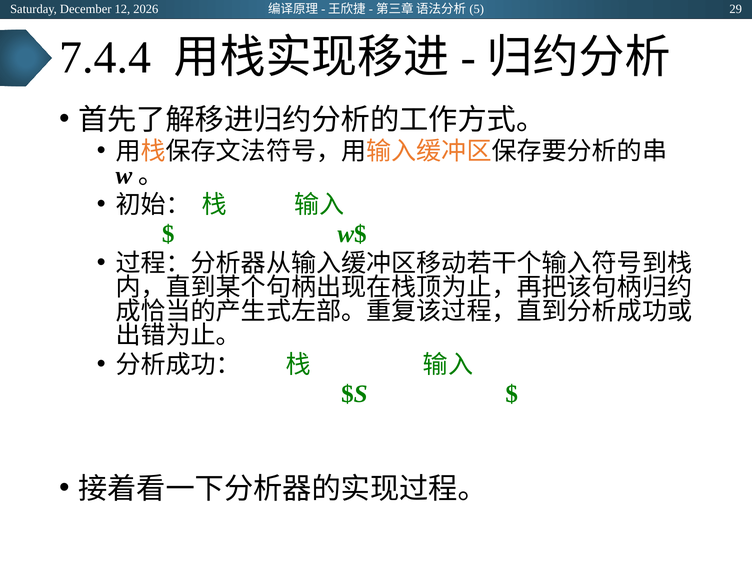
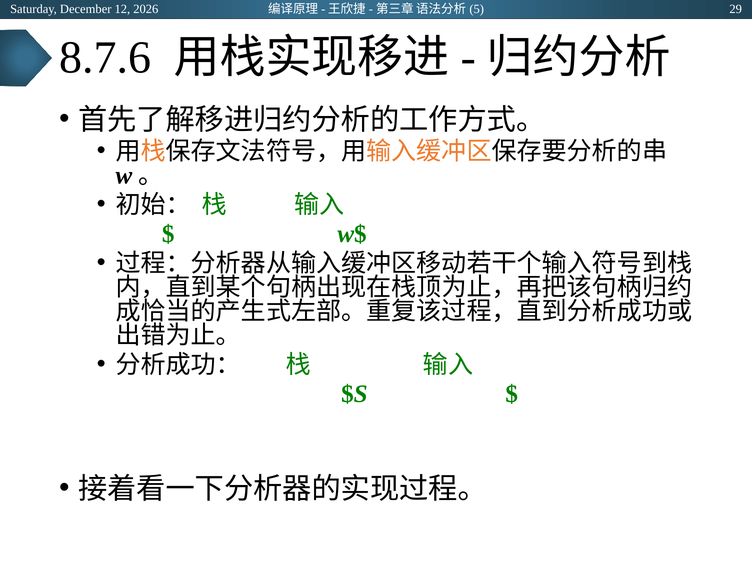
7.4.4: 7.4.4 -> 8.7.6 (105, 58)
